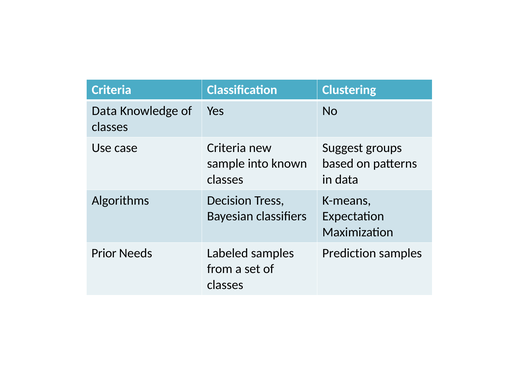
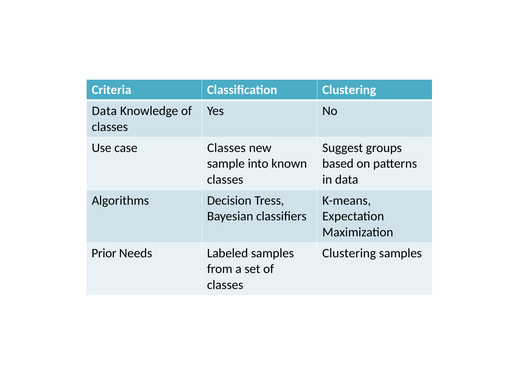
case Criteria: Criteria -> Classes (226, 148)
Prediction: Prediction -> Clustering (349, 253)
